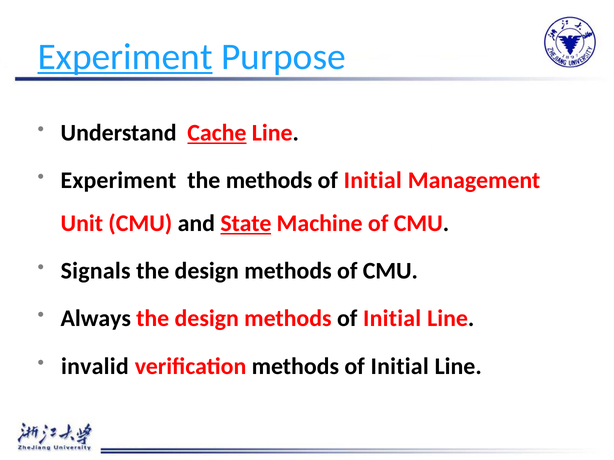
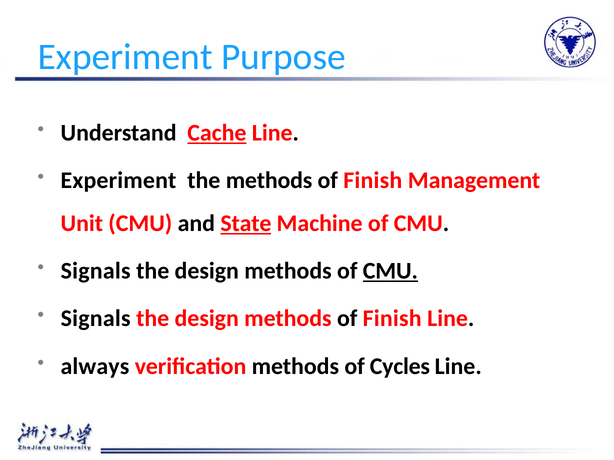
Experiment underline: present -> none (125, 57)
Initial: Initial -> Finish (373, 181)
CMU underline: none -> present (390, 271)
Always: Always -> Signals (96, 319)
design methods of Initial: Initial -> Finish (392, 319)
invalid: invalid -> always (95, 367)
verification methods of Initial: Initial -> Cycles (400, 367)
